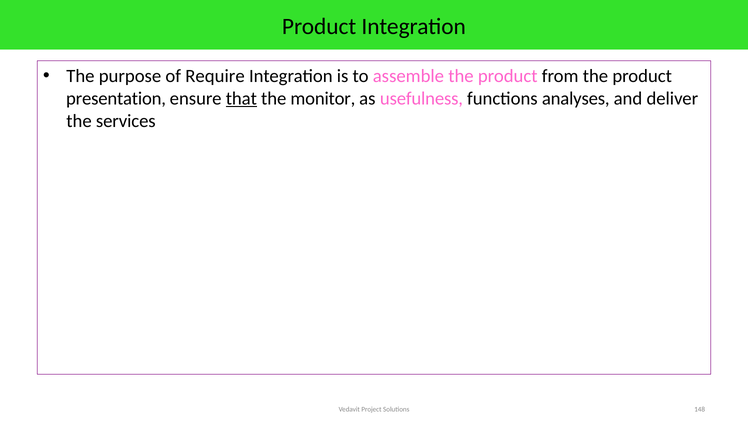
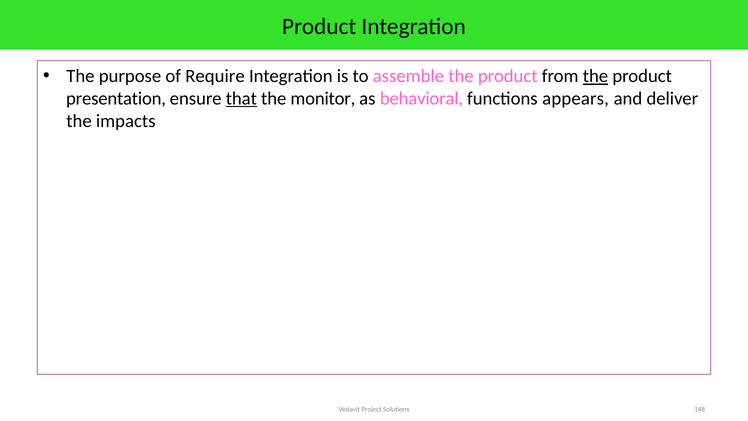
the underline: none -> present (595, 76)
usefulness: usefulness -> behavioral (421, 99)
analyses: analyses -> appears (576, 99)
services: services -> impacts (126, 121)
